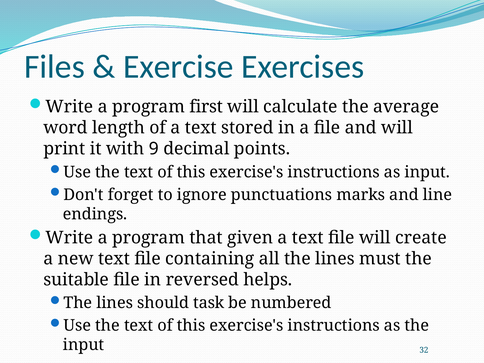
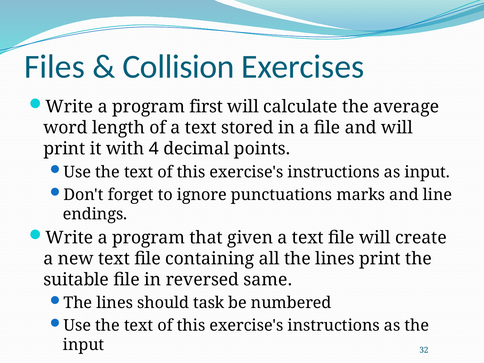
Exercise: Exercise -> Collision (179, 67)
9: 9 -> 4 (154, 149)
lines must: must -> print (380, 259)
helps: helps -> same (268, 280)
